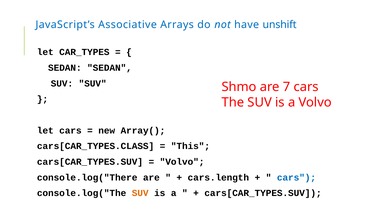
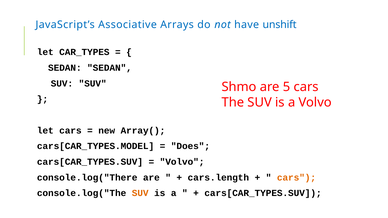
7: 7 -> 5 (287, 87)
cars[CAR_TYPES.CLASS: cars[CAR_TYPES.CLASS -> cars[CAR_TYPES.MODEL (96, 146)
This: This -> Does (190, 146)
cars colour: blue -> orange (296, 178)
